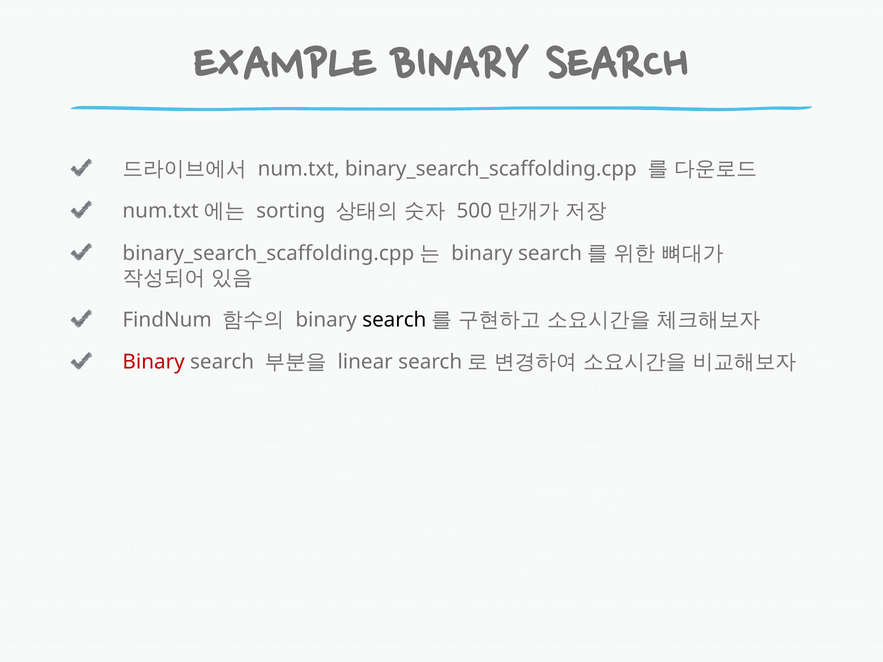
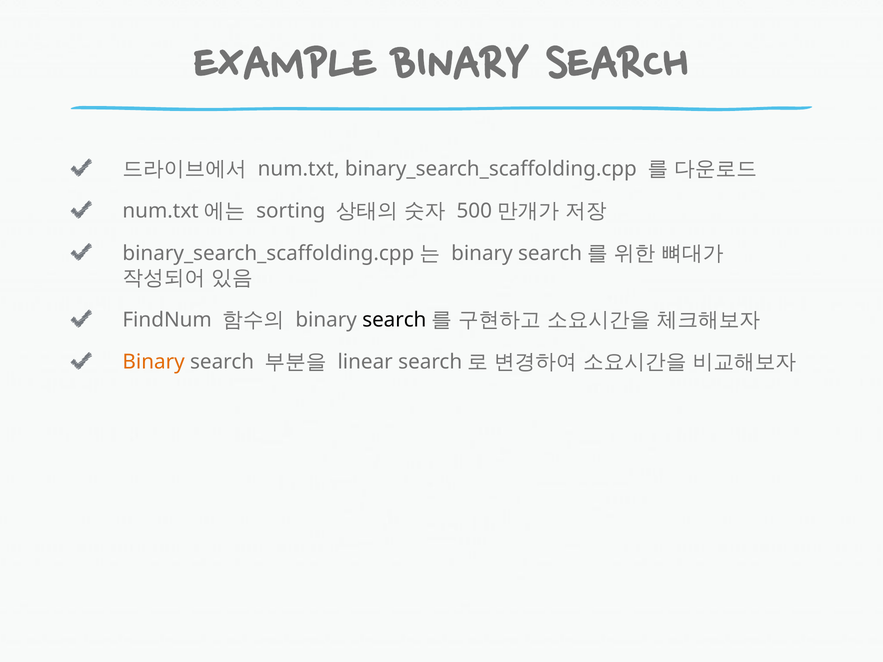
Binary colour: red -> orange (154, 362)
